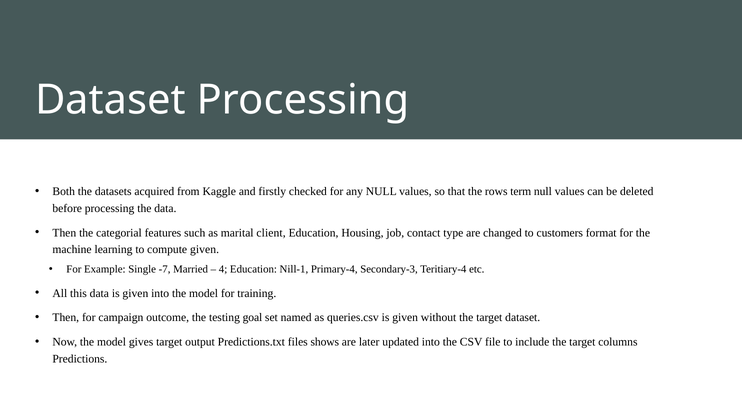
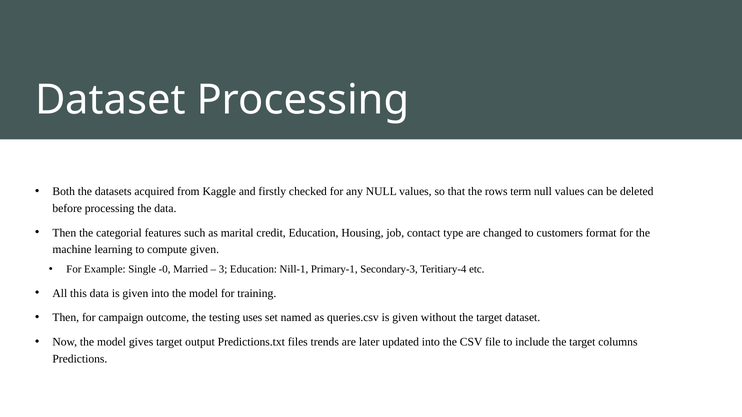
client: client -> credit (271, 233)
-7: -7 -> -0 (165, 269)
4: 4 -> 3 (223, 269)
Primary-4: Primary-4 -> Primary-1 (334, 269)
goal: goal -> uses (252, 318)
shows: shows -> trends (325, 342)
